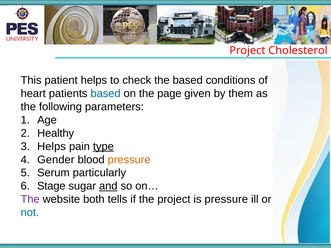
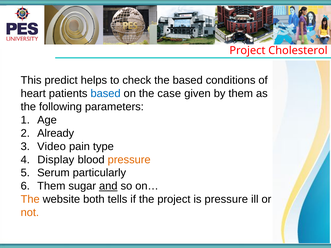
patient: patient -> predict (61, 80)
page: page -> case (169, 94)
Healthy: Healthy -> Already (56, 133)
Helps: Helps -> Video (52, 147)
type underline: present -> none (103, 147)
Gender: Gender -> Display (56, 160)
Stage: Stage -> Them (51, 186)
The colour: purple -> orange (30, 199)
not colour: blue -> orange (30, 213)
